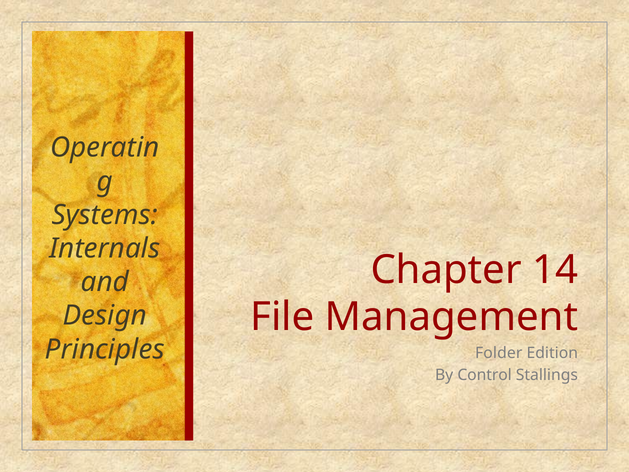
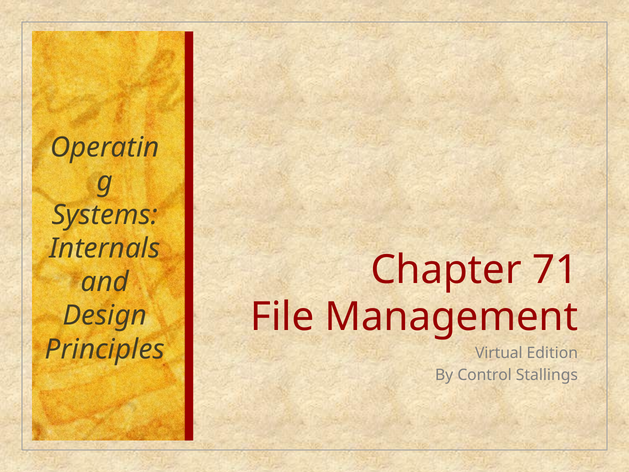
14: 14 -> 71 (555, 270)
Folder: Folder -> Virtual (499, 353)
